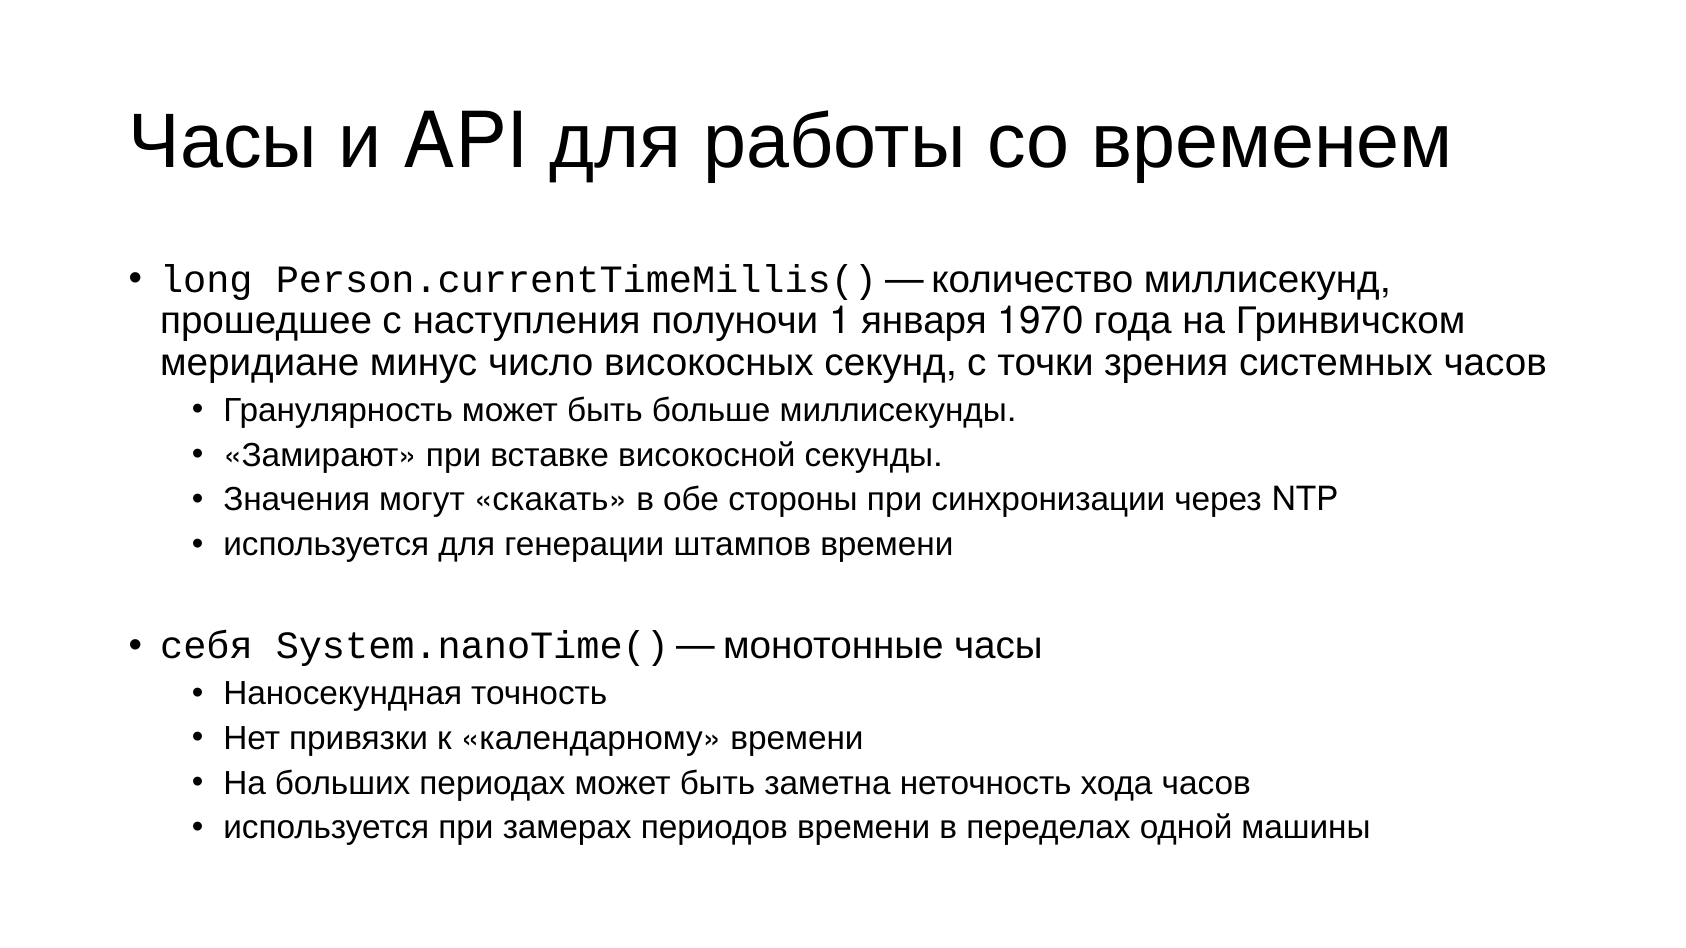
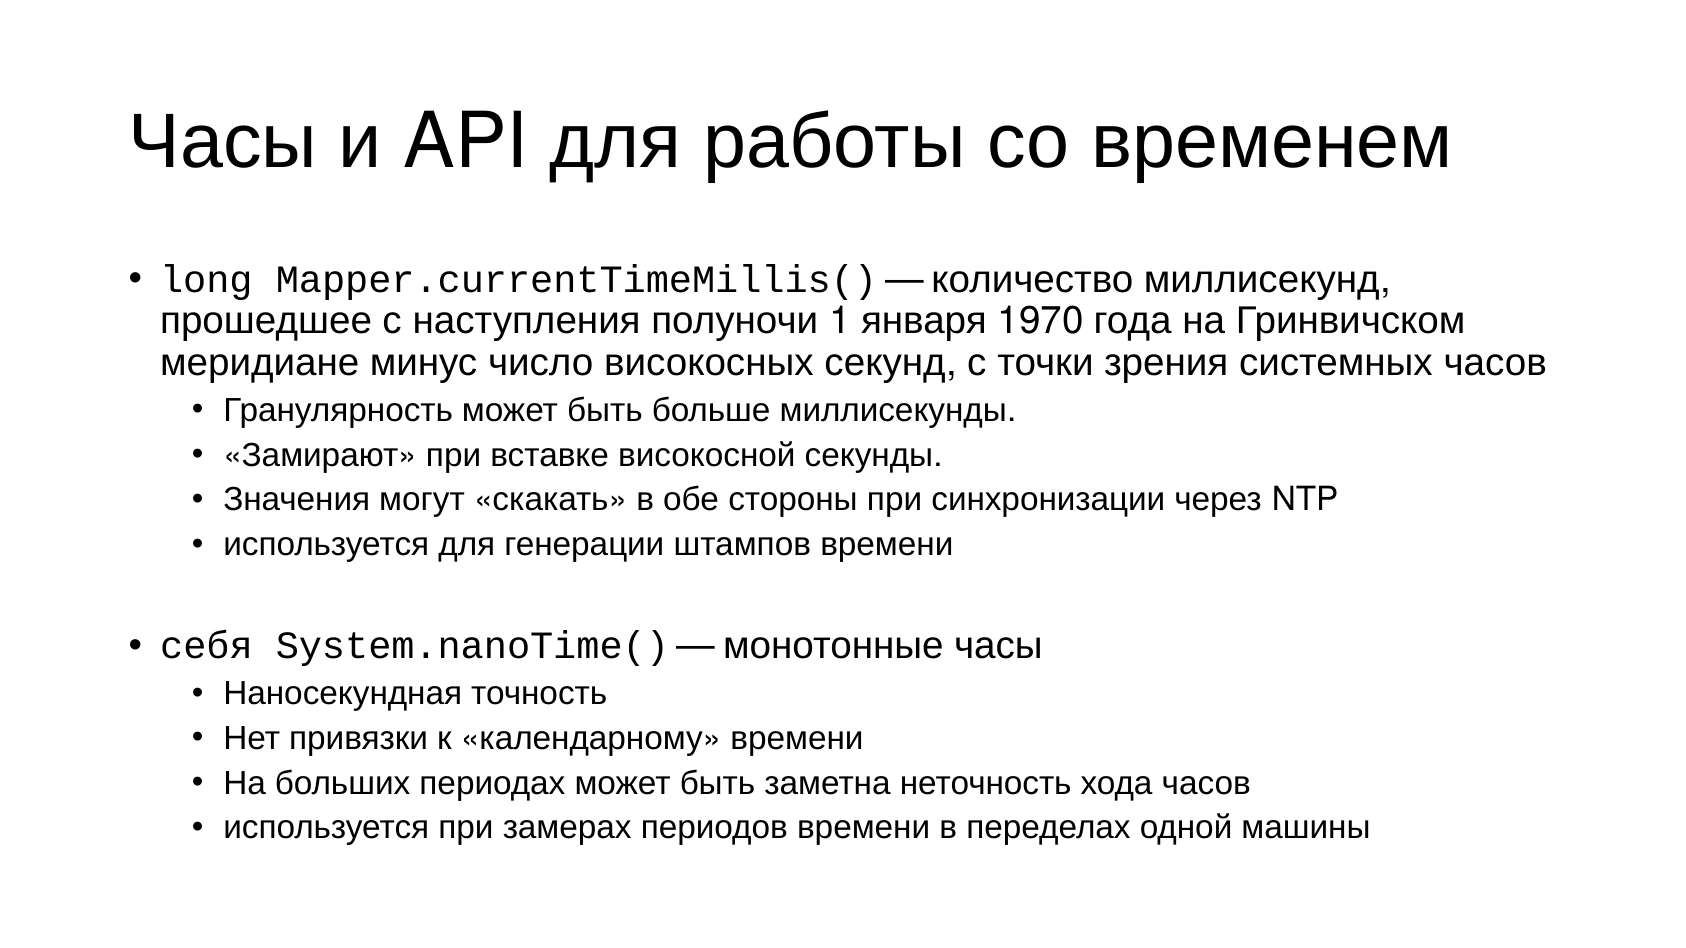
Person.currentTimeMillis(: Person.currentTimeMillis( -> Mapper.currentTimeMillis( (576, 279)
